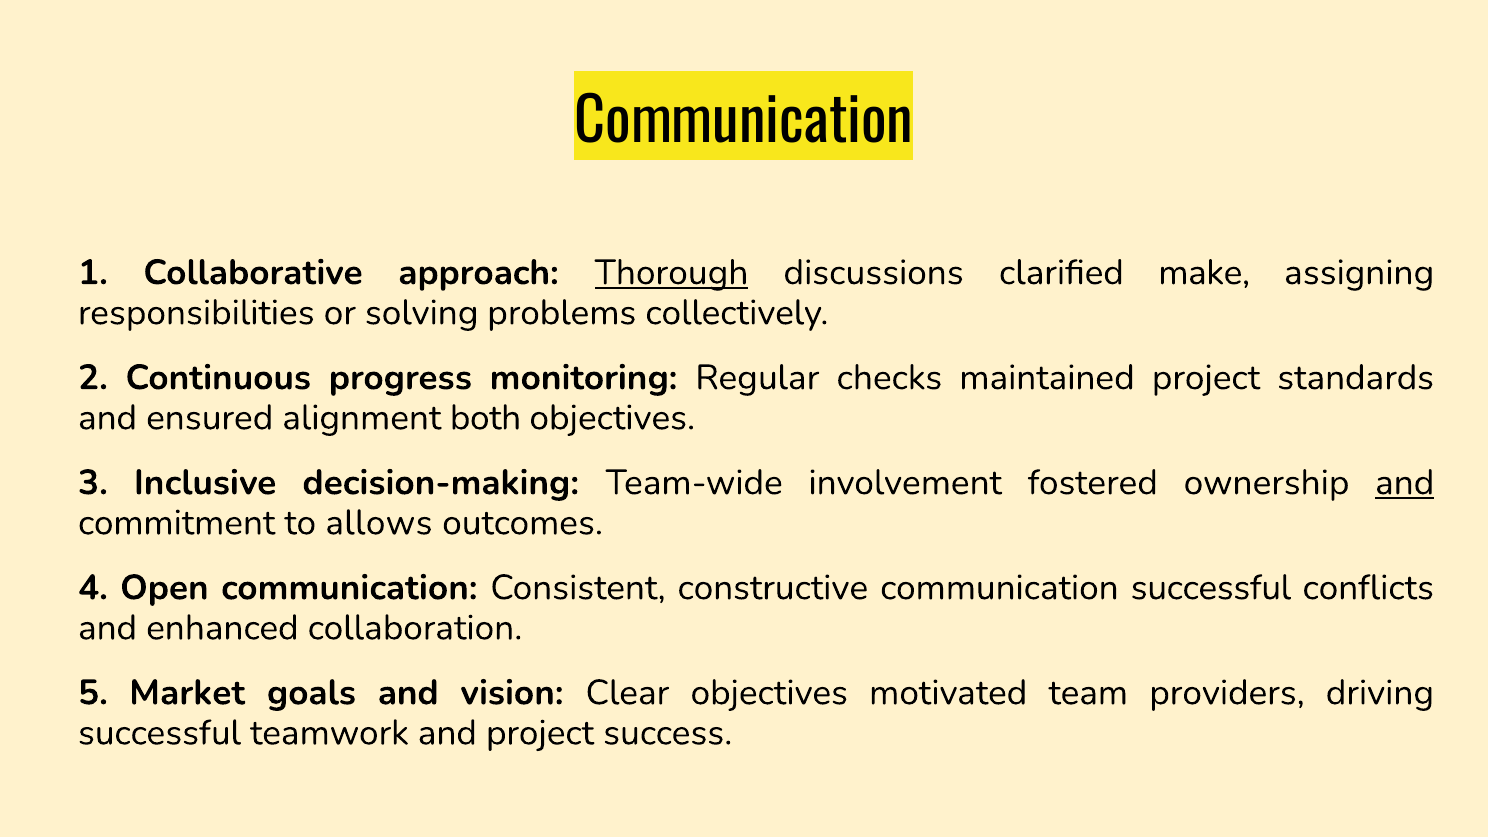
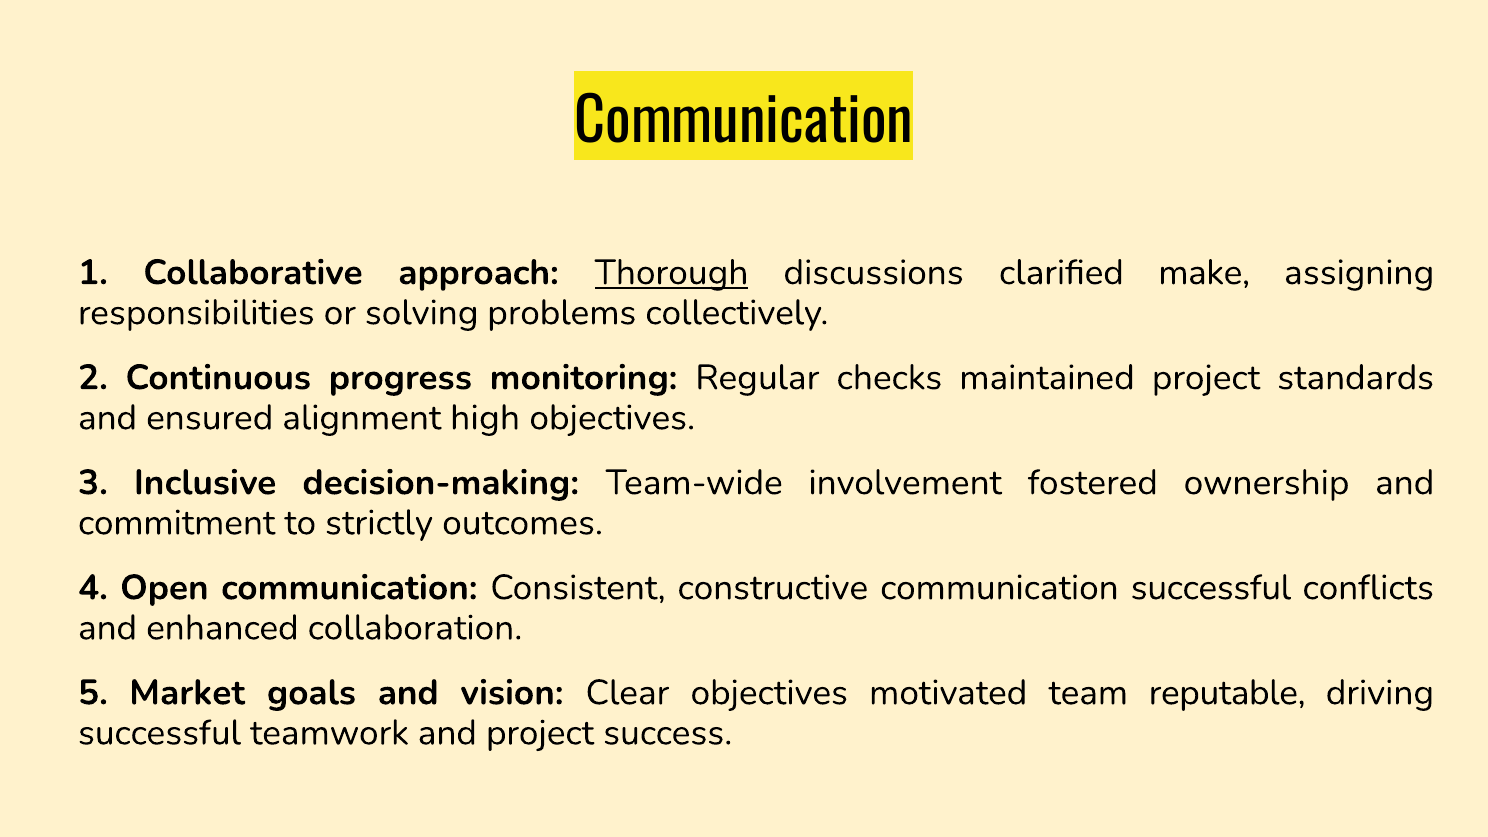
both: both -> high (485, 418)
and underline: present -> none (1405, 483)
allows: allows -> strictly (379, 523)
providers: providers -> reputable (1227, 693)
